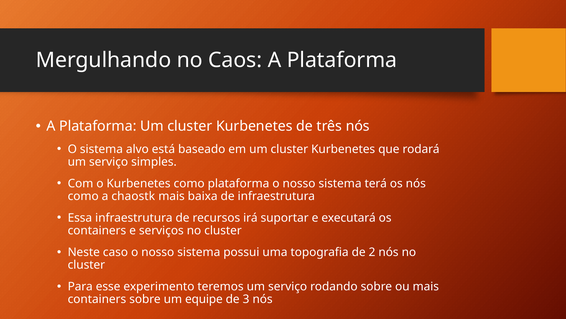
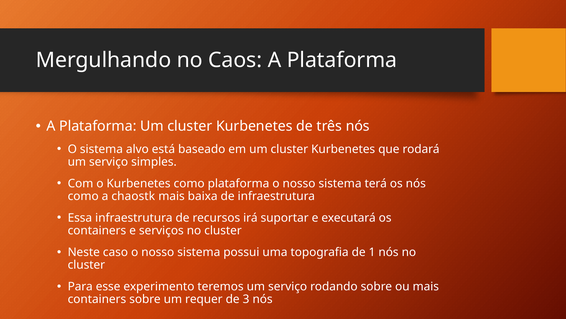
2: 2 -> 1 (372, 252)
equipe: equipe -> requer (204, 299)
